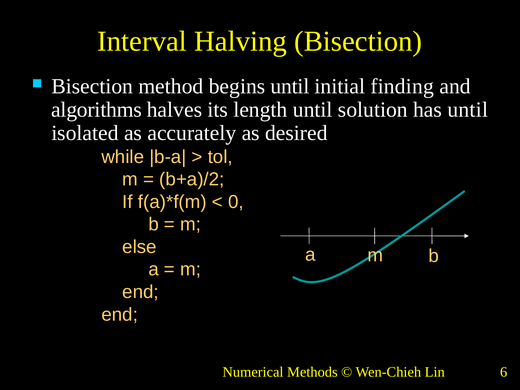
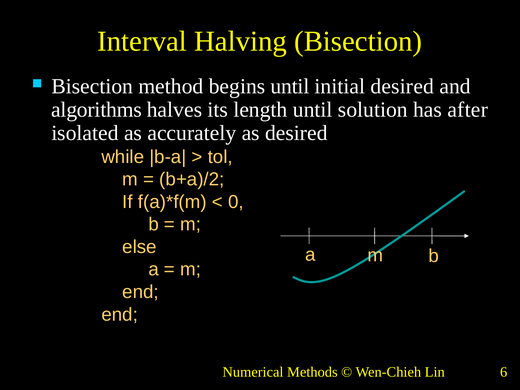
initial finding: finding -> desired (402, 86)
has until: until -> after (468, 110)
